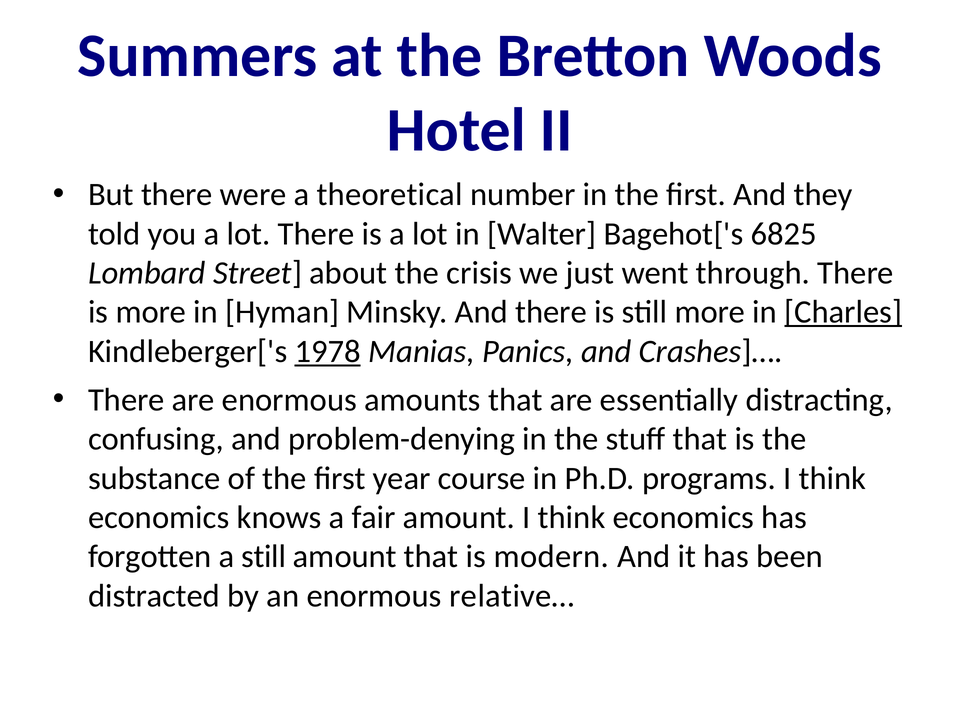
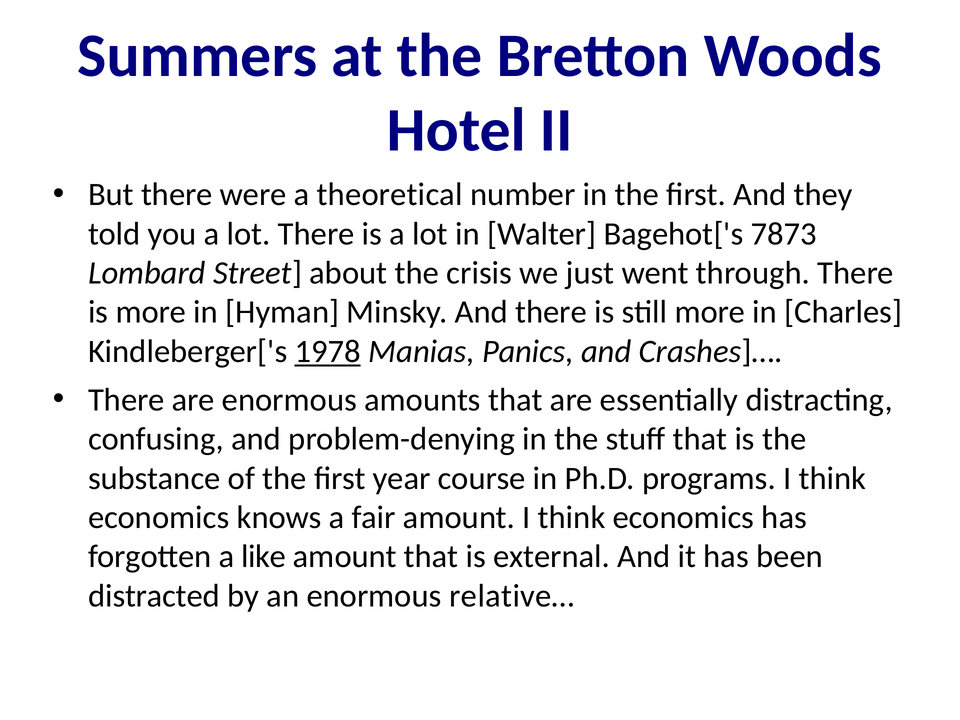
6825: 6825 -> 7873 (784, 234)
Charles underline: present -> none (843, 312)
a still: still -> like (264, 557)
modern: modern -> external (552, 557)
